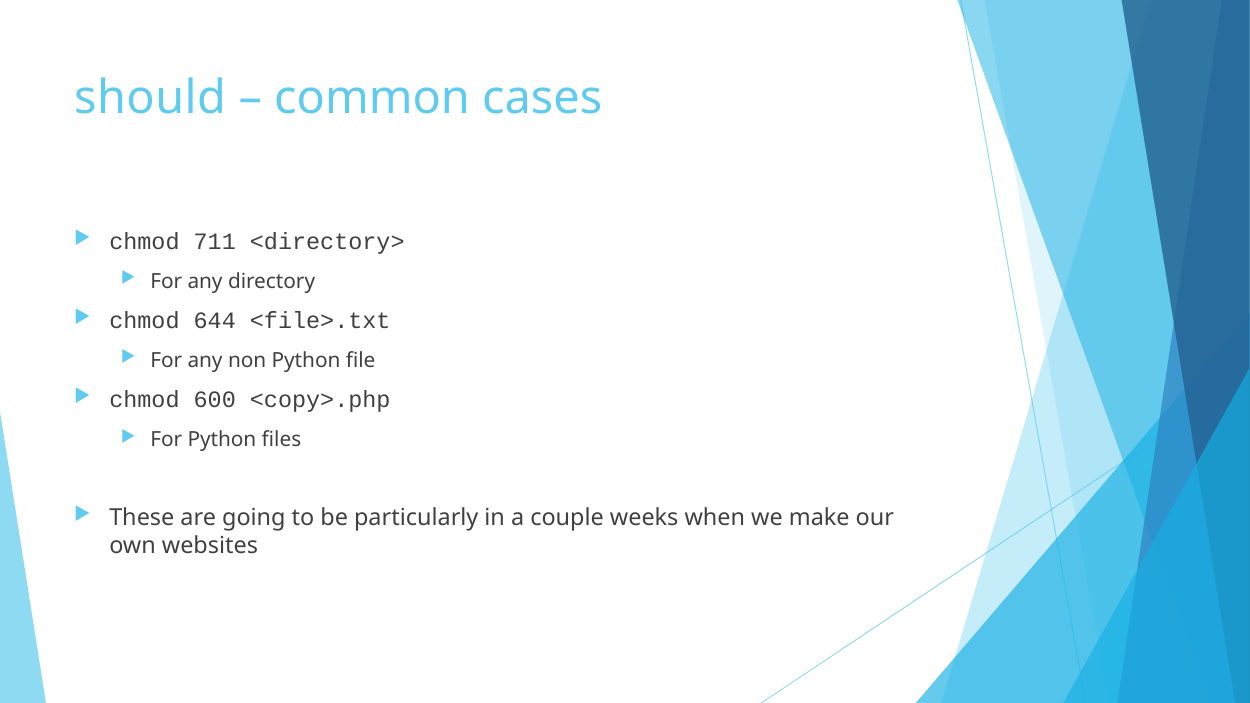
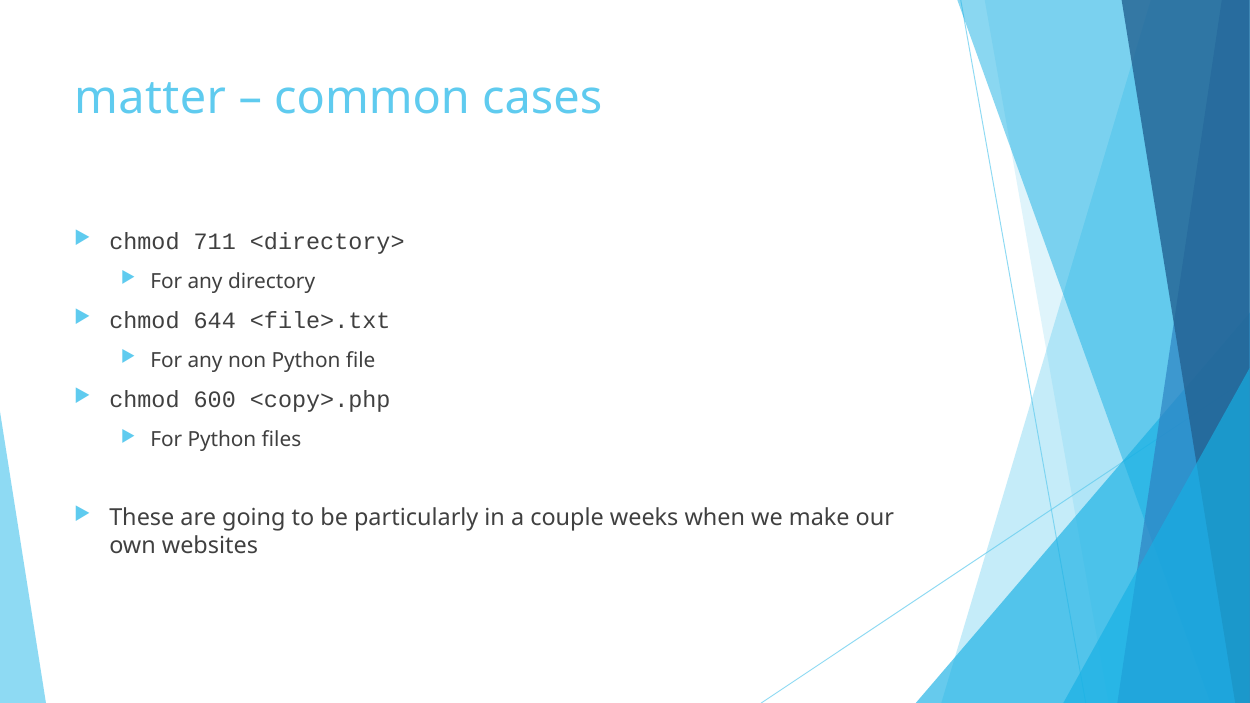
should: should -> matter (150, 99)
